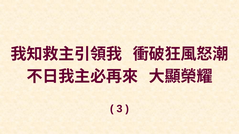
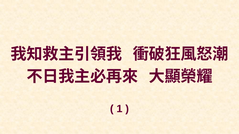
3: 3 -> 1 (119, 109)
